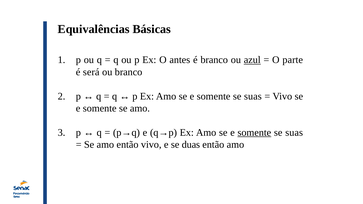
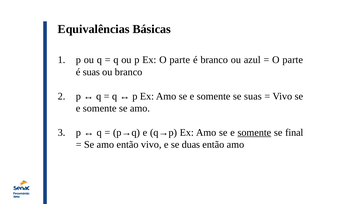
Ex O antes: antes -> parte (180, 60)
azul underline: present -> none (252, 60)
é será: será -> suas (91, 72)
suas: suas -> final (294, 133)
